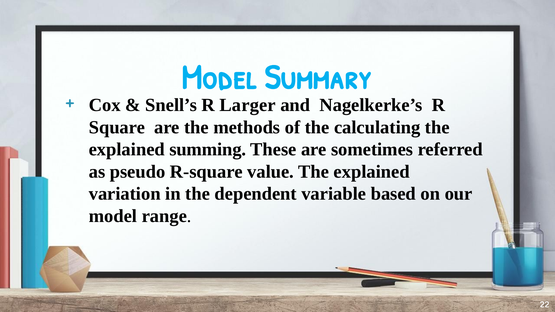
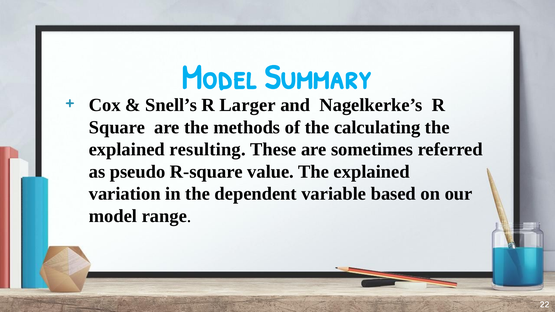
summing: summing -> resulting (208, 150)
